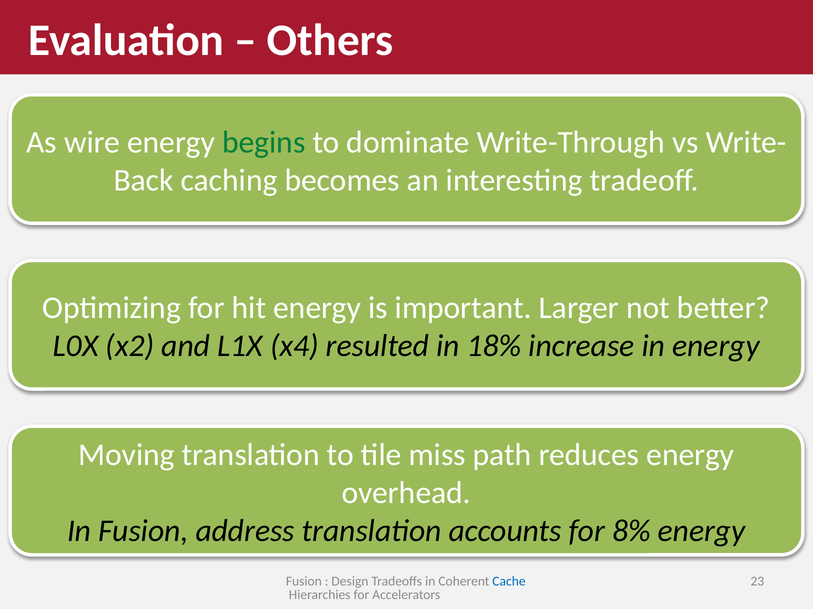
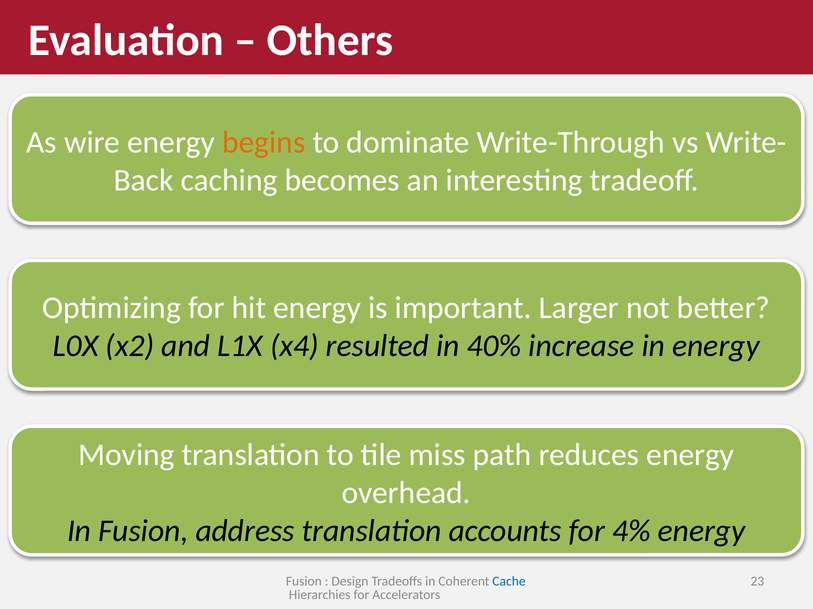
begins colour: green -> orange (264, 142)
18%: 18% -> 40% (494, 346)
8%: 8% -> 4% (631, 531)
